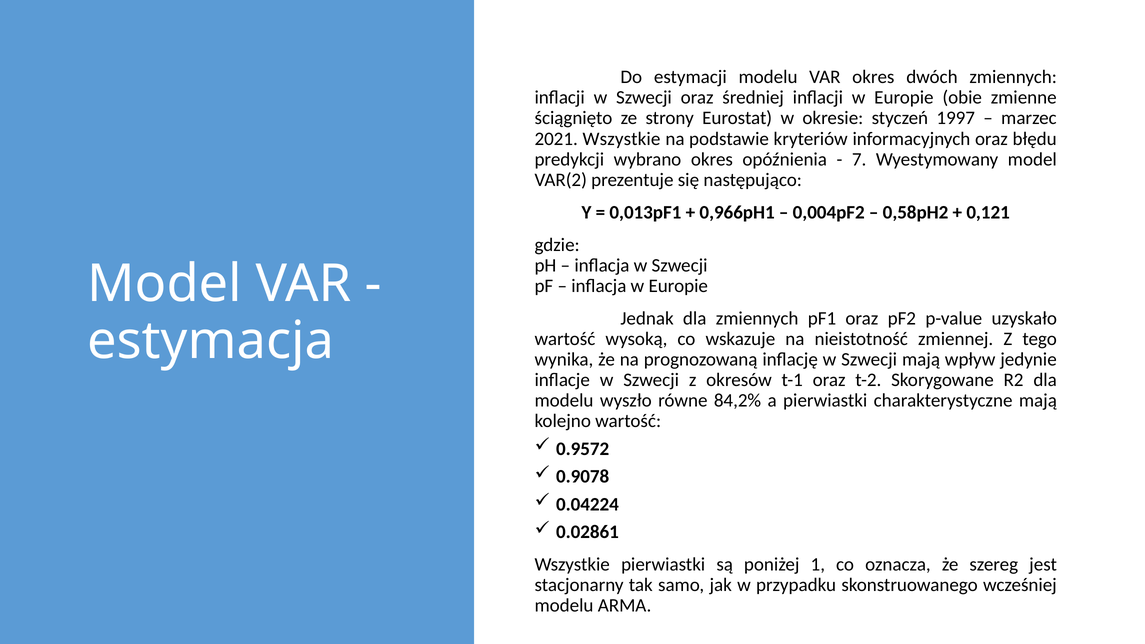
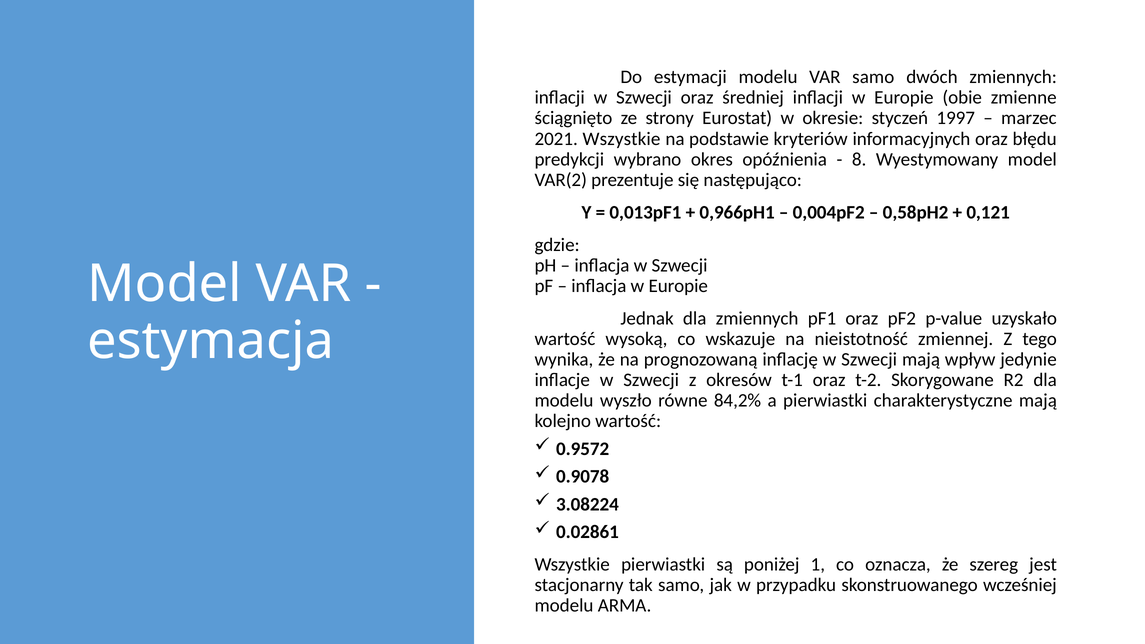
VAR okres: okres -> samo (873, 77)
7: 7 -> 8 (859, 159)
0.04224: 0.04224 -> 3.08224 (587, 504)
